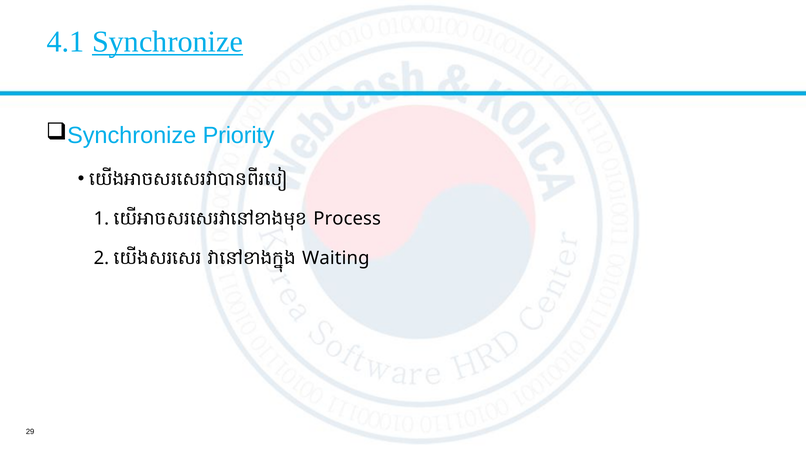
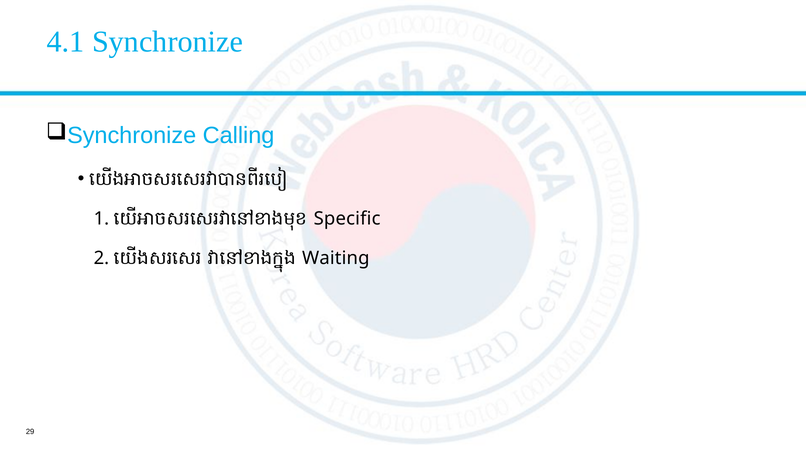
Synchronize underline: present -> none (168, 42)
Priority: Priority -> Calling (239, 136)
Process: Process -> Specific (347, 219)
